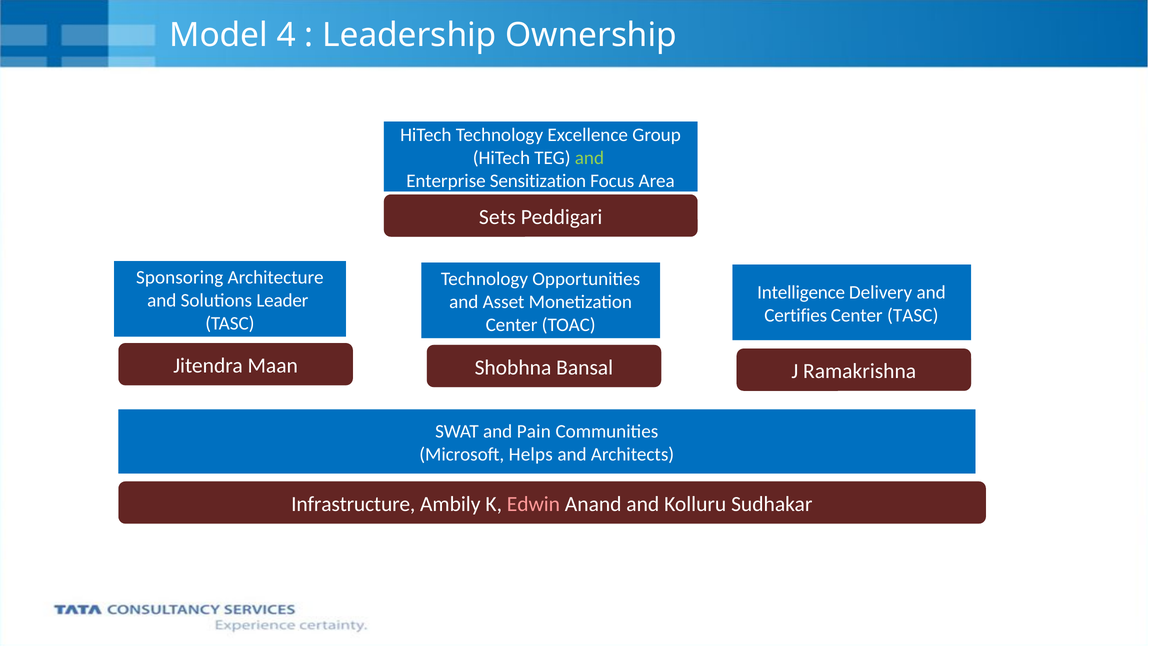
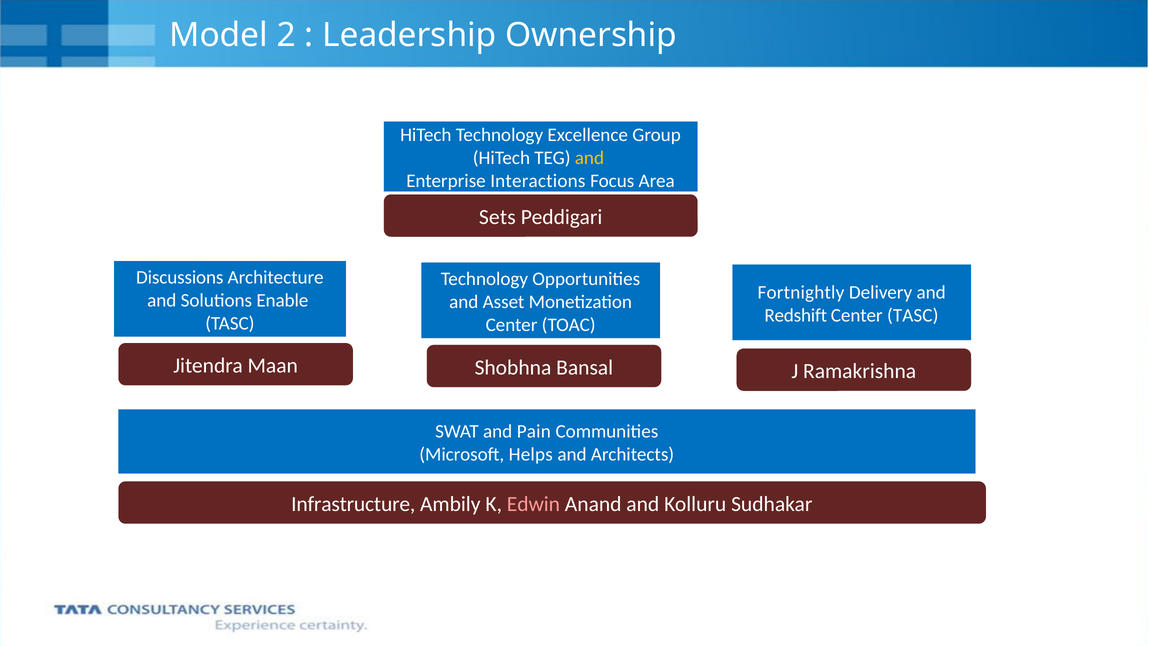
4: 4 -> 2 (286, 35)
and colour: light green -> yellow (589, 158)
Sensitization: Sensitization -> Interactions (538, 181)
Sponsoring: Sponsoring -> Discussions (180, 277)
Intelligence: Intelligence -> Fortnightly (801, 292)
Leader: Leader -> Enable (282, 300)
Certifies: Certifies -> Redshift (796, 315)
